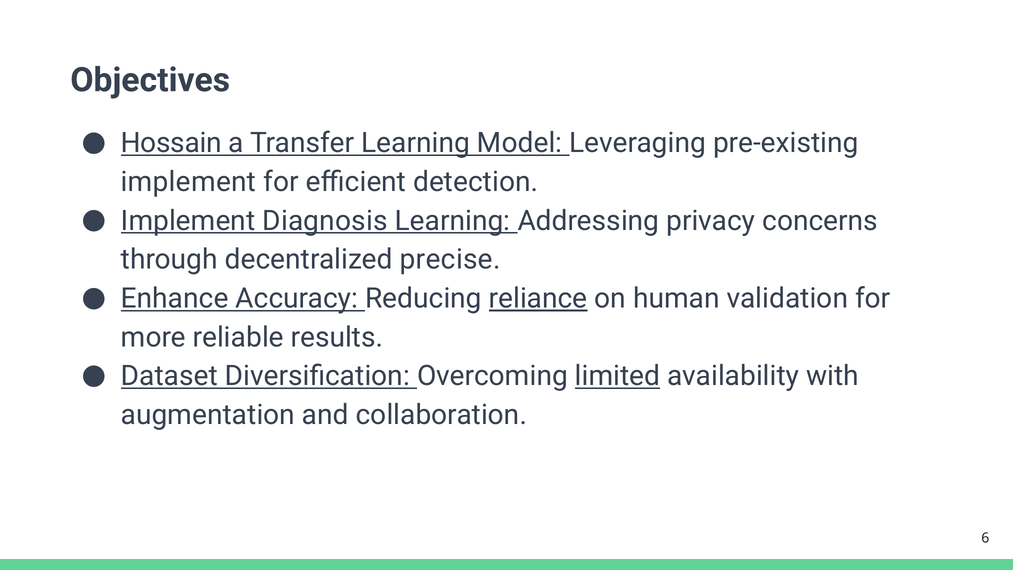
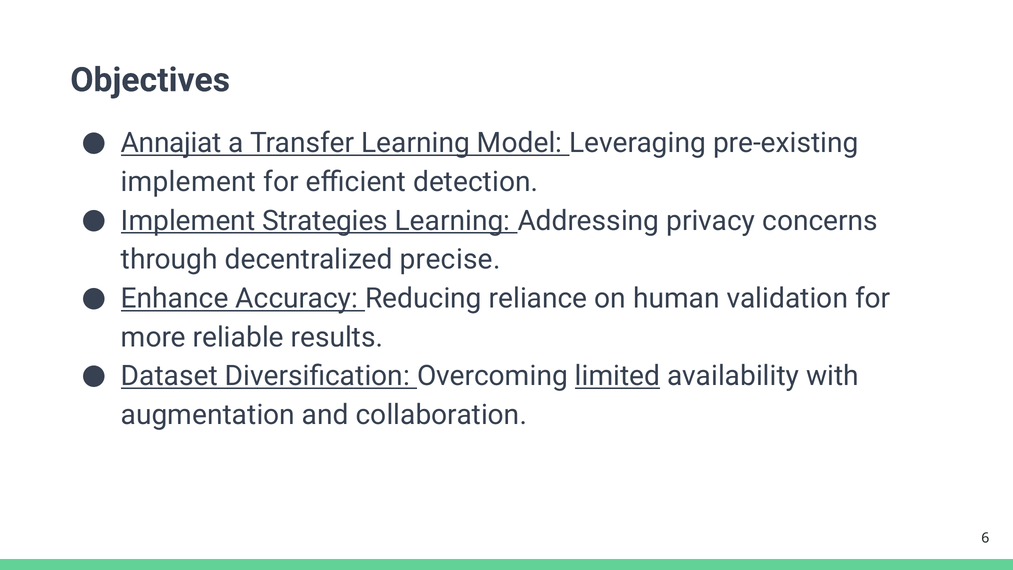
Hossain: Hossain -> Annajiat (171, 143)
Diagnosis: Diagnosis -> Strategies (325, 221)
reliance underline: present -> none (538, 298)
